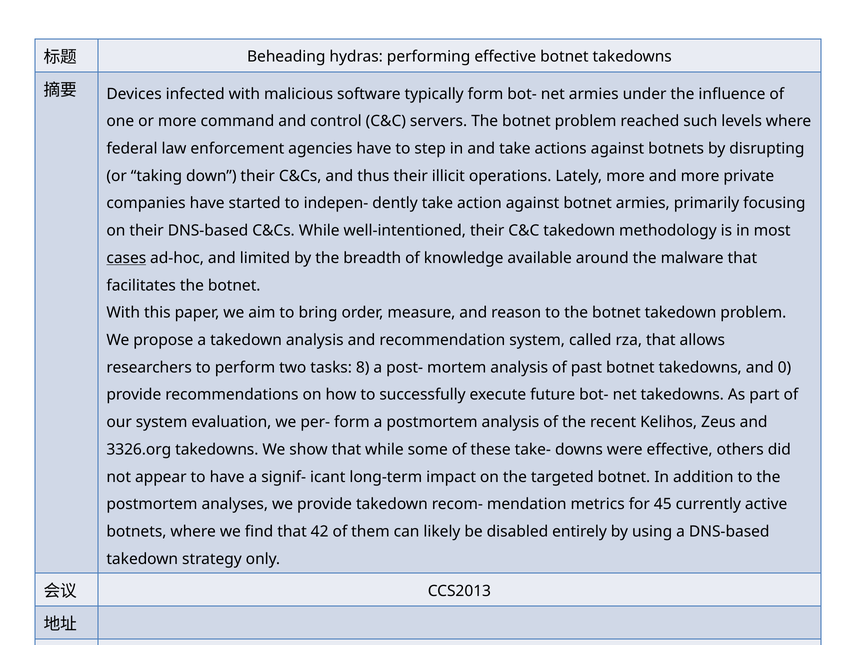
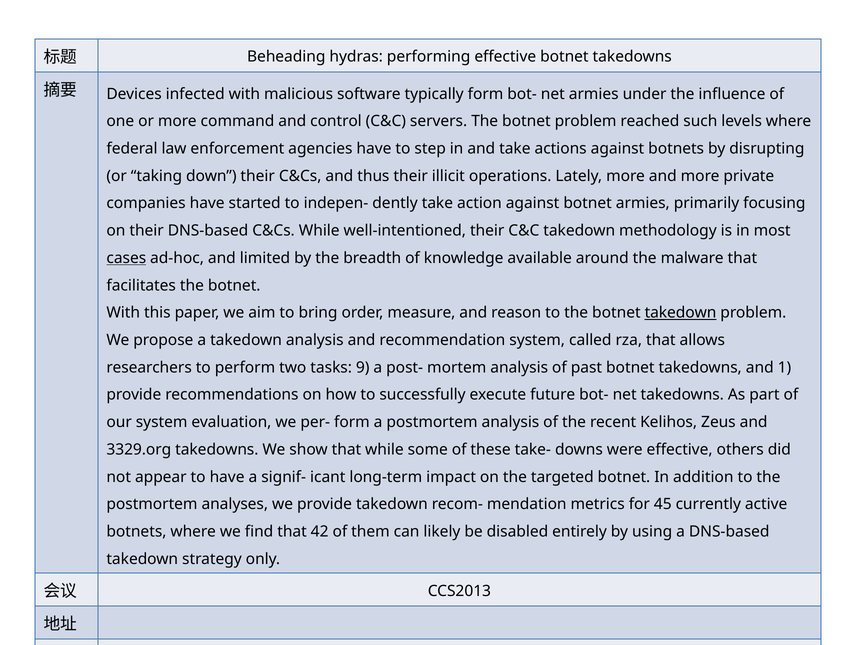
takedown underline: none -> present (681, 313)
8: 8 -> 9 (363, 368)
0: 0 -> 1 (784, 368)
3326.org: 3326.org -> 3329.org (139, 450)
